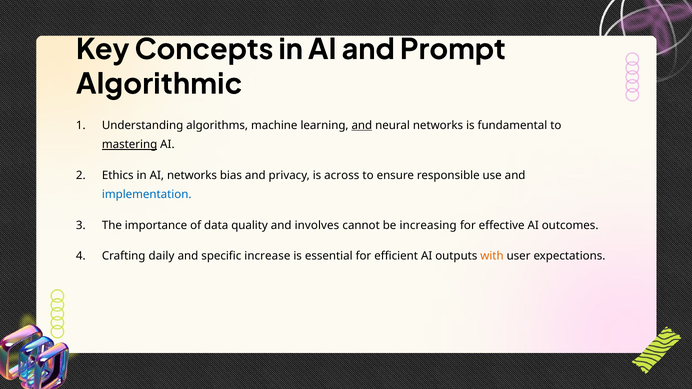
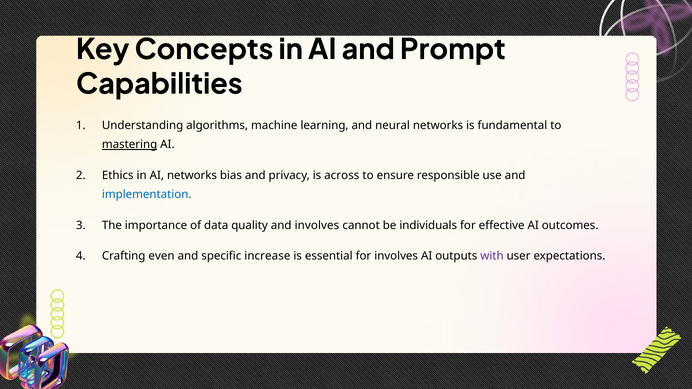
Algorithmic: Algorithmic -> Capabilities (159, 84)
and underline: present -> none (362, 125)
increasing: increasing -> individuals (428, 225)
daily: daily -> even (162, 256)
for efficient: efficient -> involves (396, 256)
with colour: orange -> purple (492, 256)
